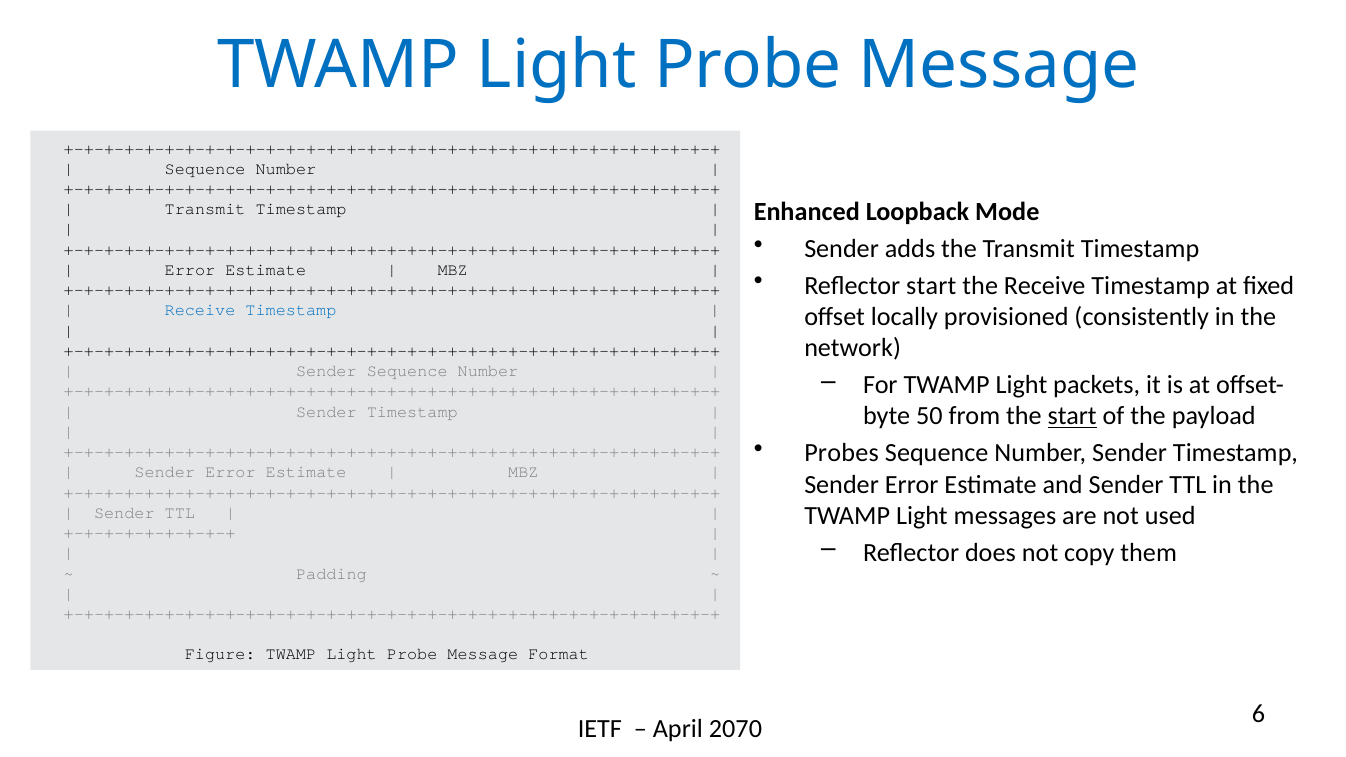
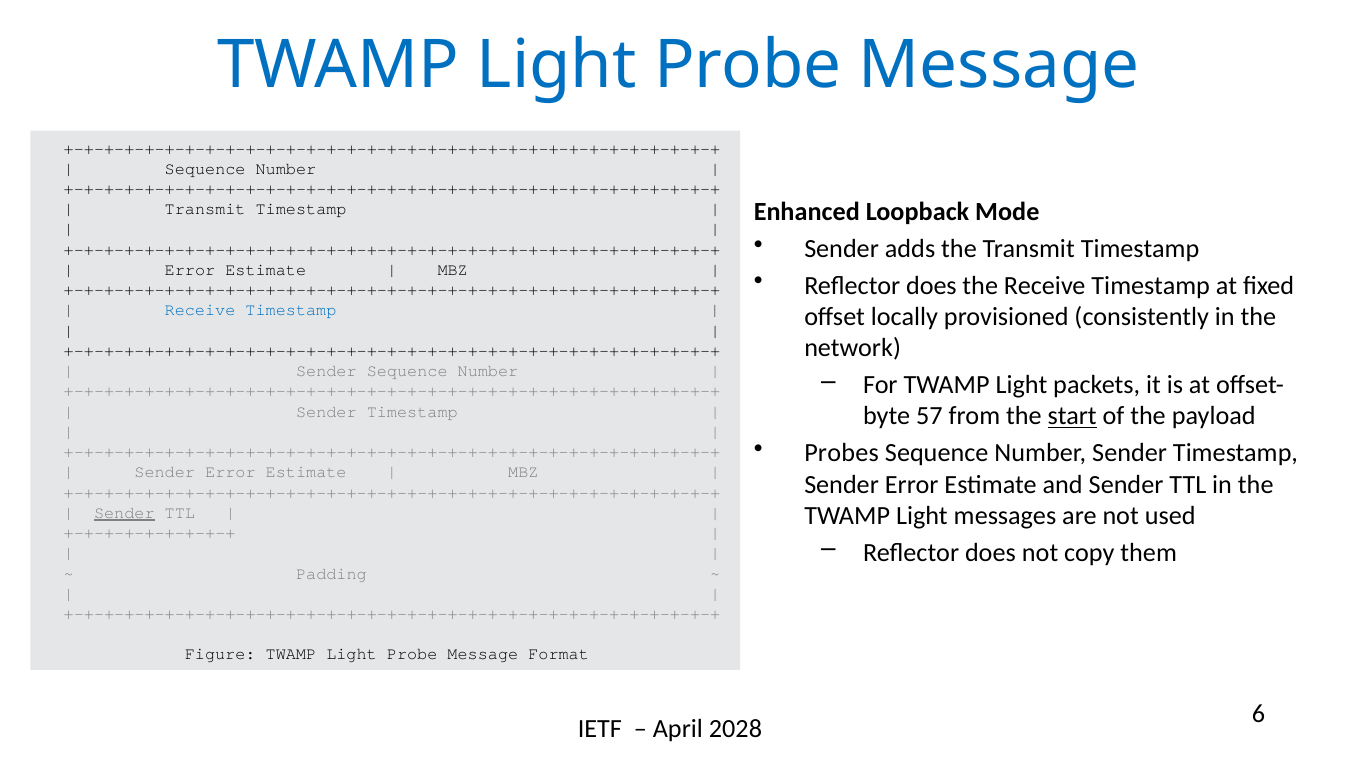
start: start -> does (931, 285)
50: 50 -> 57 (929, 416)
Sender underline: none -> present (124, 513)
2070: 2070 -> 2028 (735, 729)
